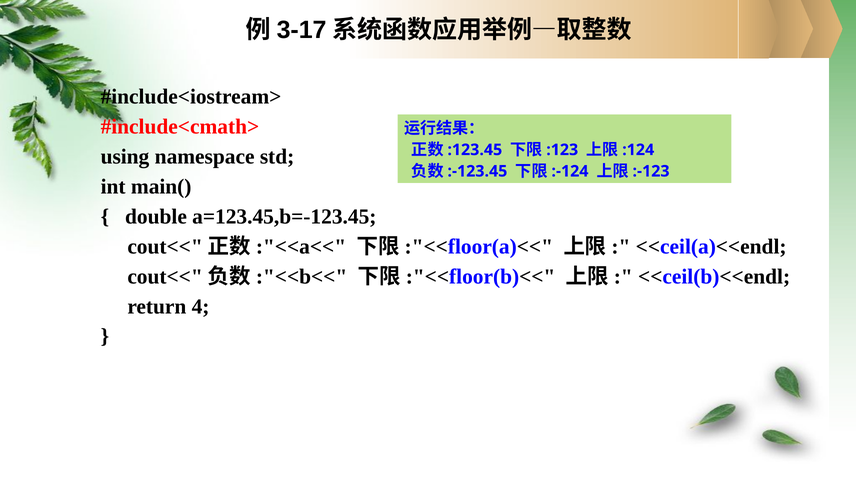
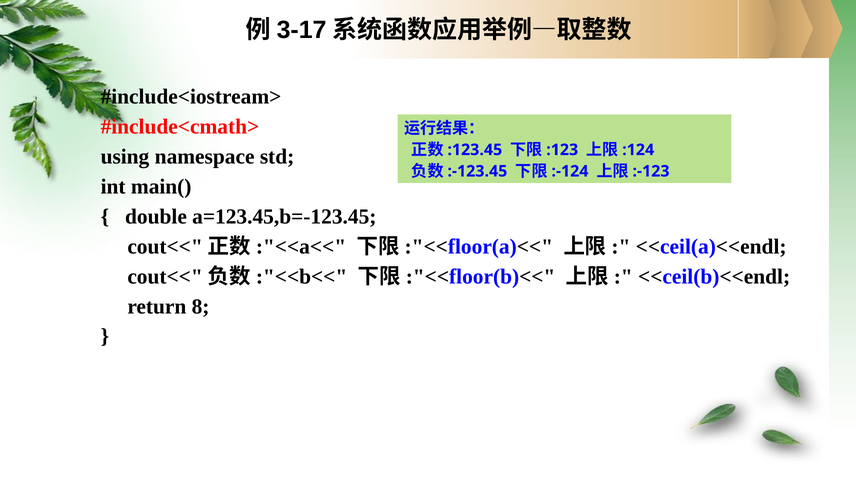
4: 4 -> 8 (201, 306)
